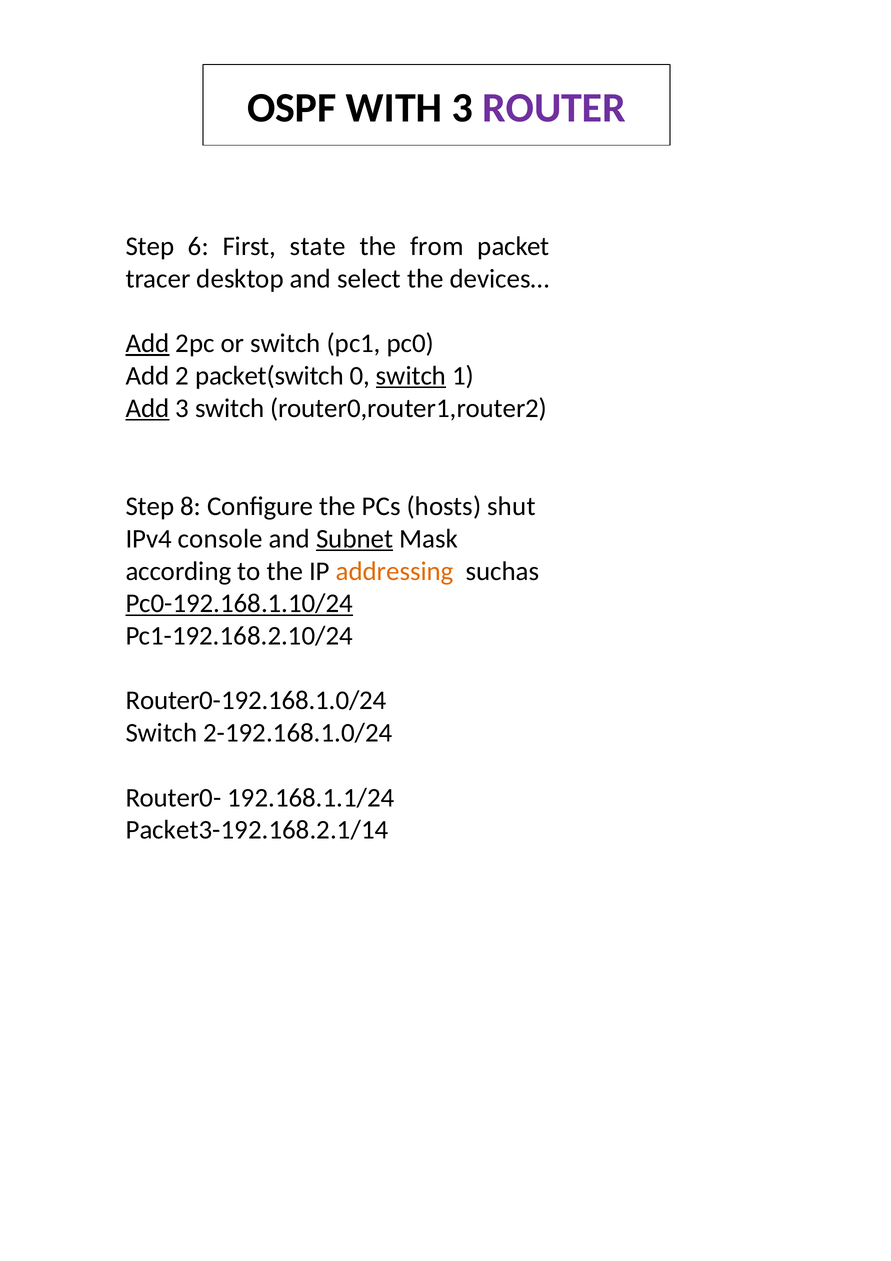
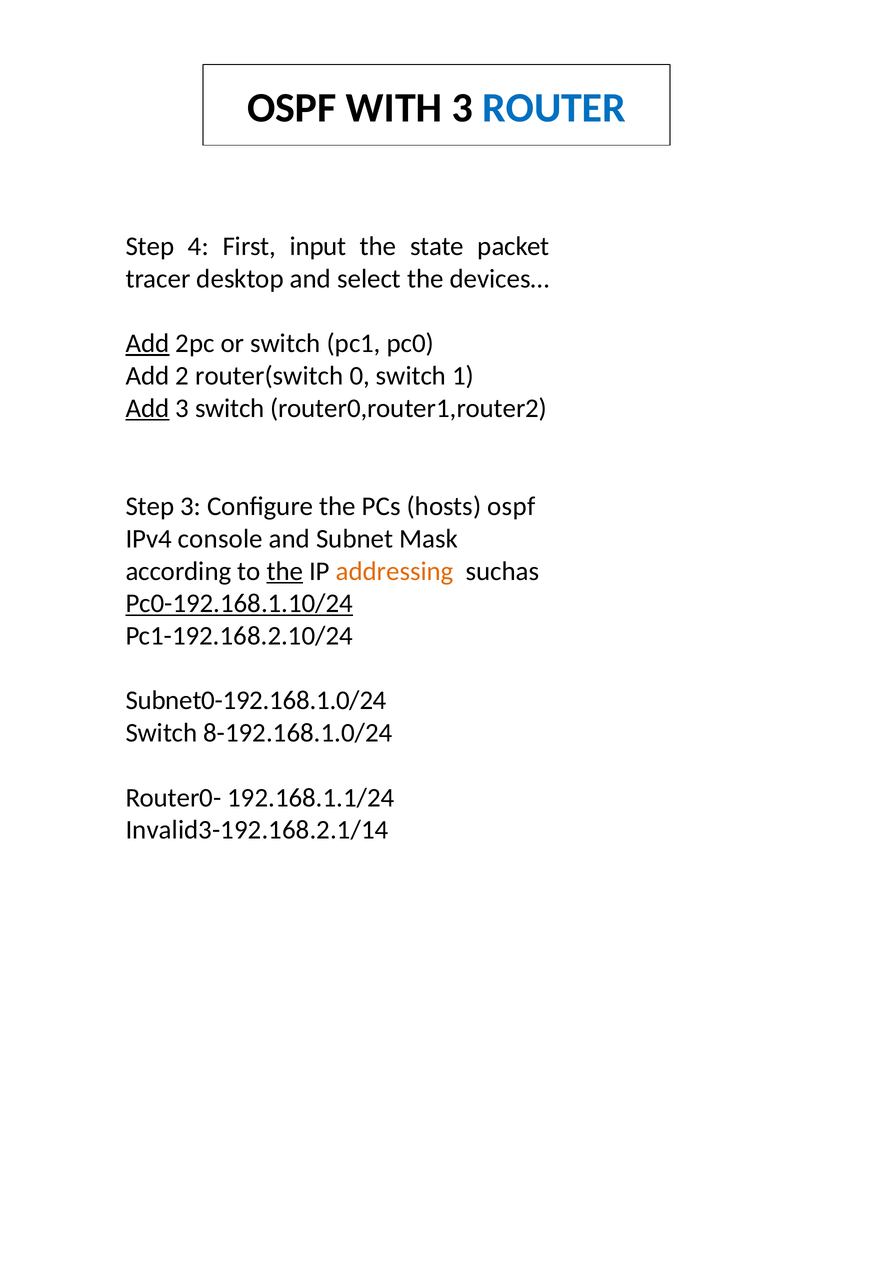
ROUTER colour: purple -> blue (554, 108)
6: 6 -> 4 (198, 246)
state: state -> input (318, 246)
from: from -> state (437, 246)
packet(switch: packet(switch -> router(switch (269, 376)
switch underline: present -> none (411, 376)
Step 8: 8 -> 3 (191, 506)
hosts shut: shut -> ospf (511, 506)
Subnet underline: present -> none (355, 539)
the underline: none -> present (285, 571)
Router0-192.168.1.0/24: Router0-192.168.1.0/24 -> Subnet0-192.168.1.0/24 (256, 701)
2-192.168.1.0/24: 2-192.168.1.0/24 -> 8-192.168.1.0/24 (298, 733)
Packet3-192.168.2.1/14: Packet3-192.168.2.1/14 -> Invalid3-192.168.2.1/14 (257, 830)
